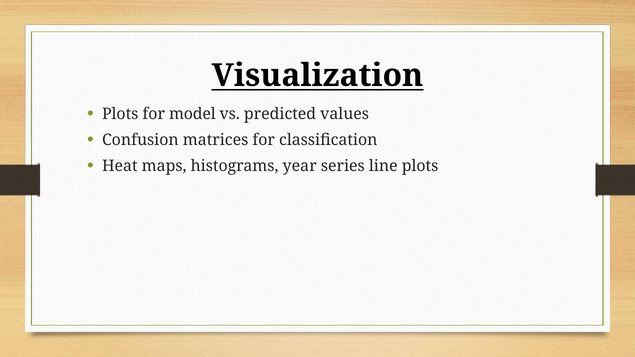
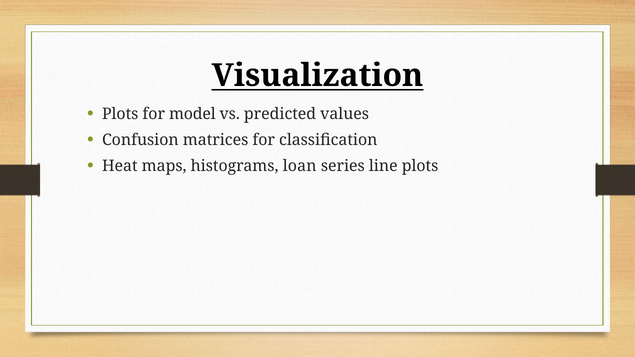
year: year -> loan (300, 166)
